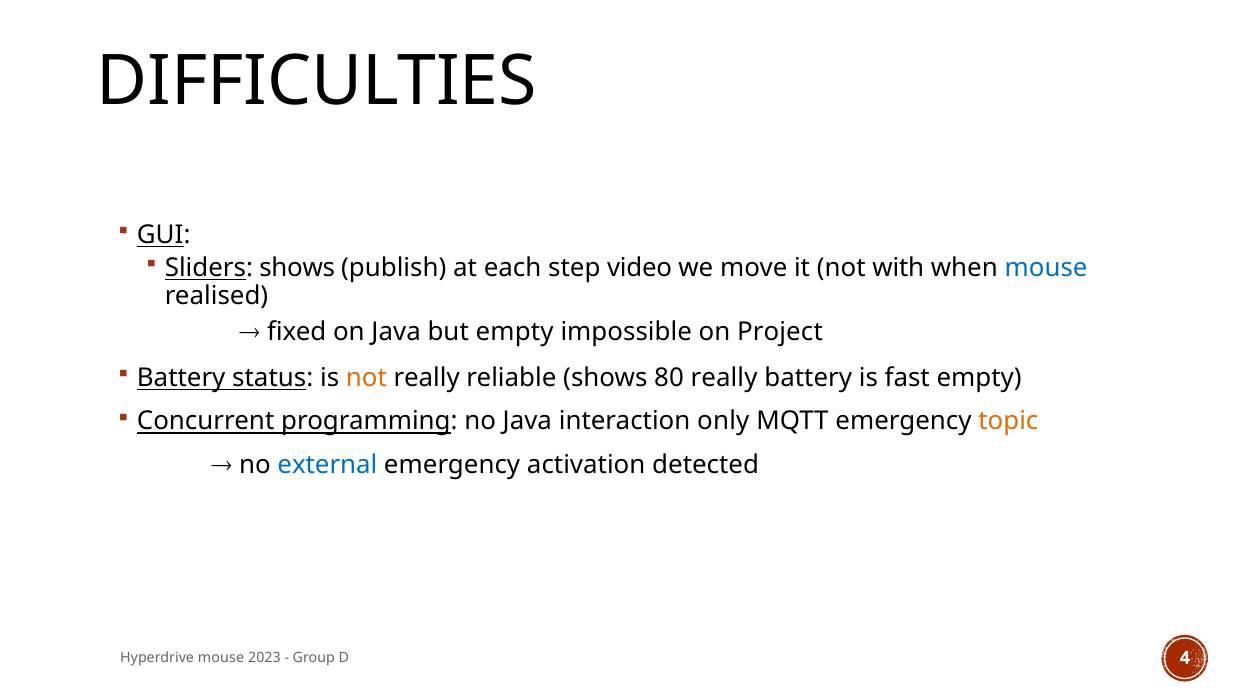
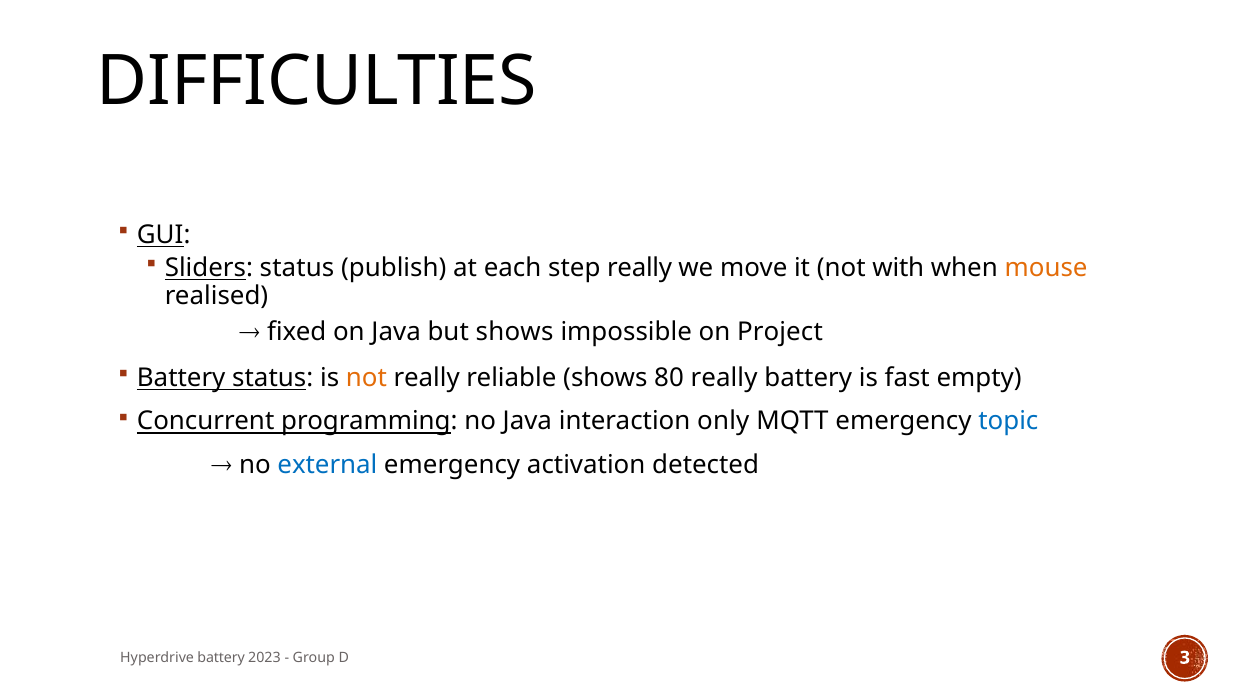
Sliders shows: shows -> status (297, 268)
step video: video -> really (640, 268)
mouse colour: blue -> orange (1046, 268)
but empty: empty -> shows (515, 332)
topic colour: orange -> blue (1008, 421)
Hyperdrive mouse: mouse -> battery (221, 657)
4: 4 -> 3 (1185, 657)
